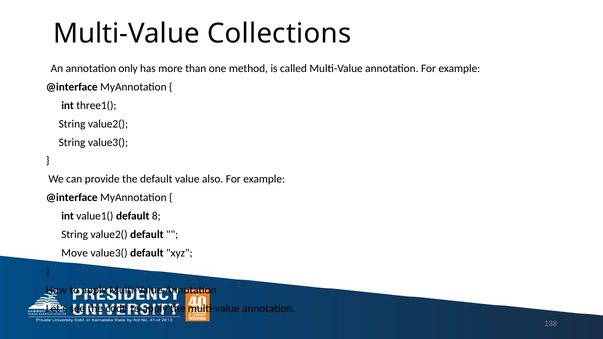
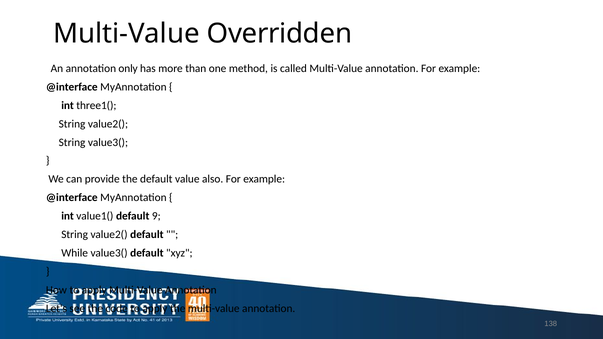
Collections: Collections -> Overridden (279, 34)
8: 8 -> 9 (156, 216)
Move: Move -> While (75, 253)
